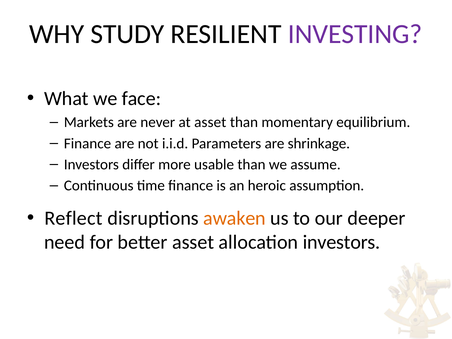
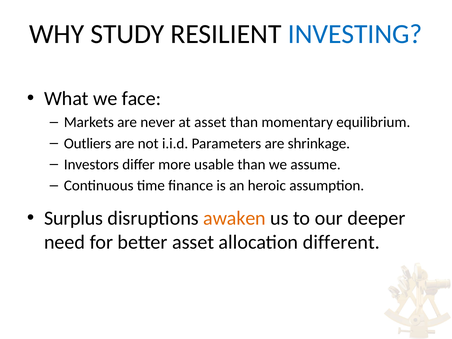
INVESTING colour: purple -> blue (355, 34)
Finance: Finance -> Outliers (88, 143)
Reflect: Reflect -> Surplus (74, 218)
allocation investors: investors -> different (341, 242)
